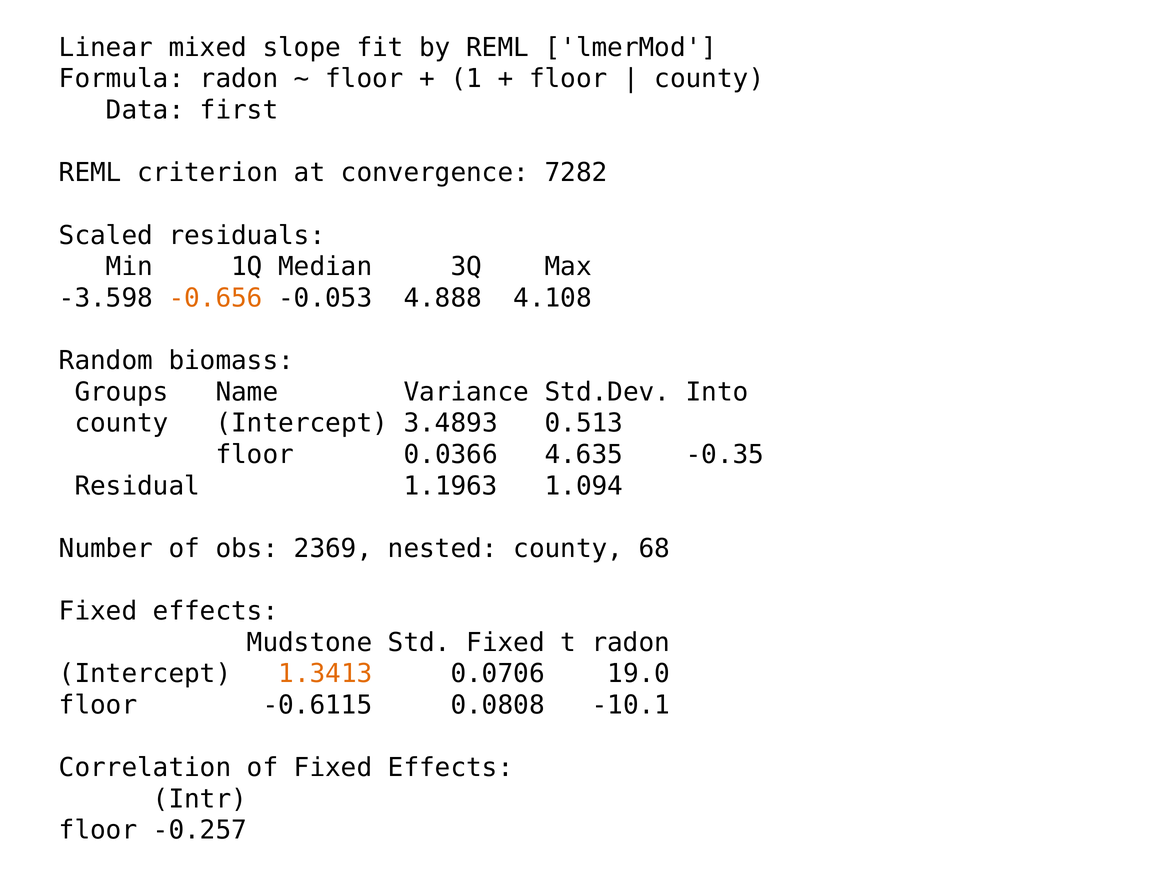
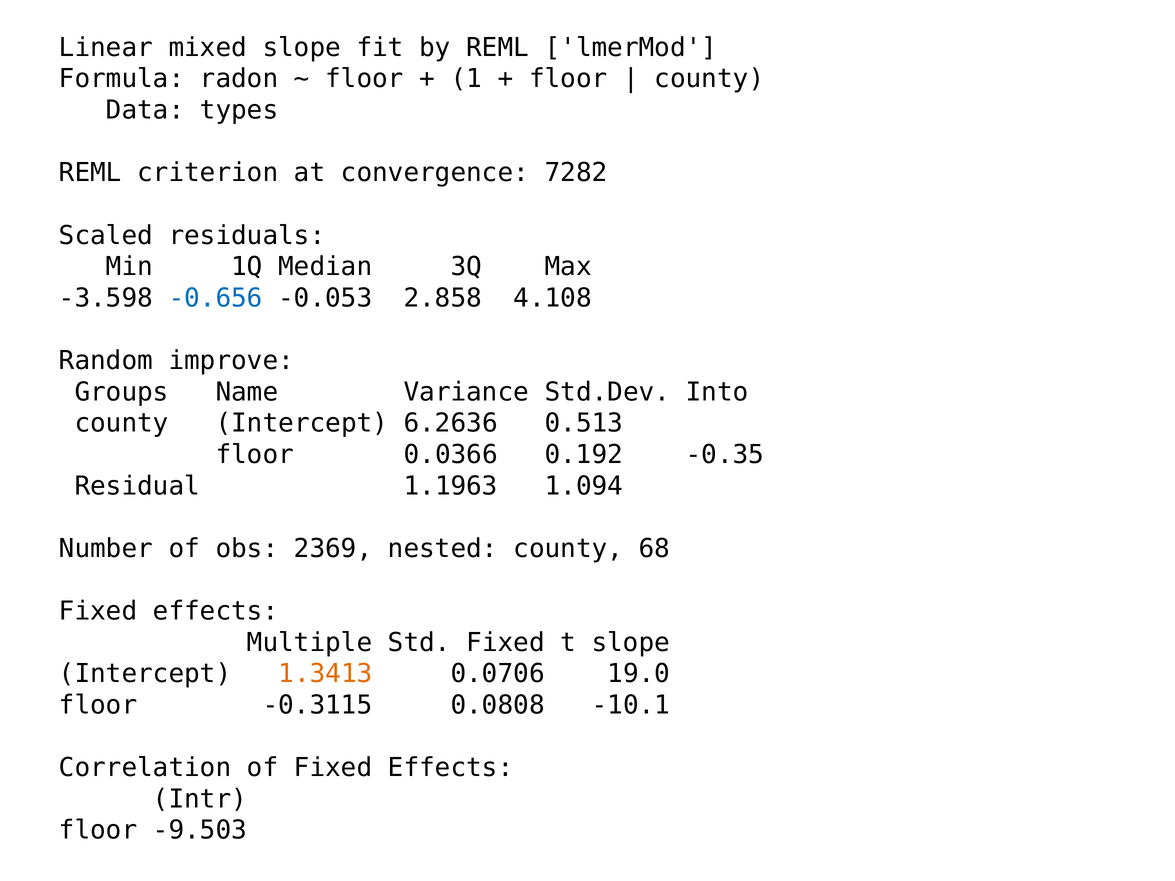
first: first -> types (239, 110)
-0.656 colour: orange -> blue (216, 298)
4.888: 4.888 -> 2.858 (443, 298)
biomass: biomass -> improve (231, 361)
3.4893: 3.4893 -> 6.2636 (451, 423)
4.635: 4.635 -> 0.192 (584, 455)
Mudstone: Mudstone -> Multiple (310, 643)
t radon: radon -> slope (631, 643)
-0.6115: -0.6115 -> -0.3115 (317, 705)
-0.257: -0.257 -> -9.503 (200, 831)
